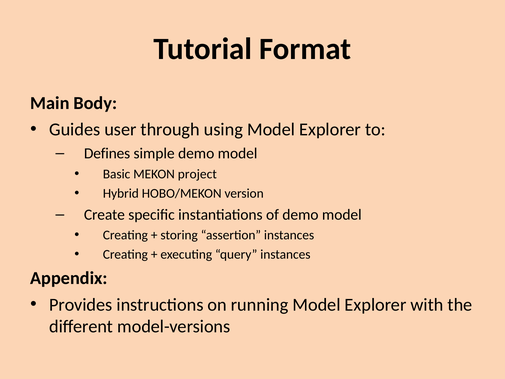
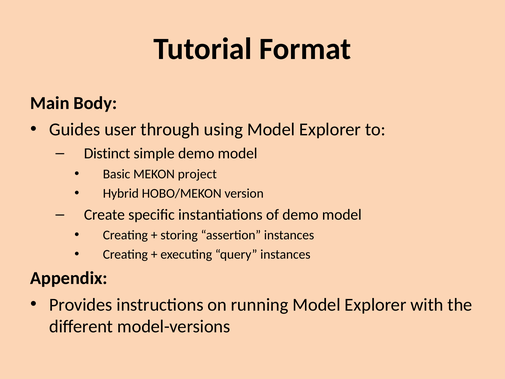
Defines: Defines -> Distinct (107, 153)
